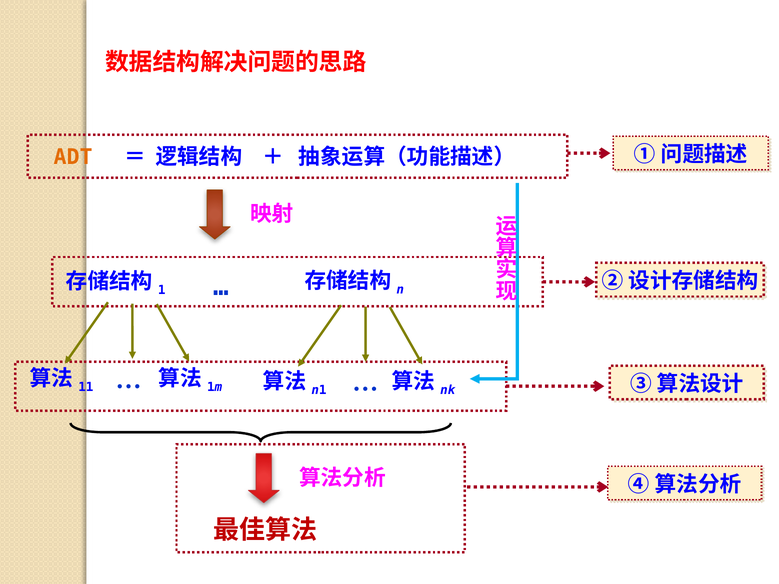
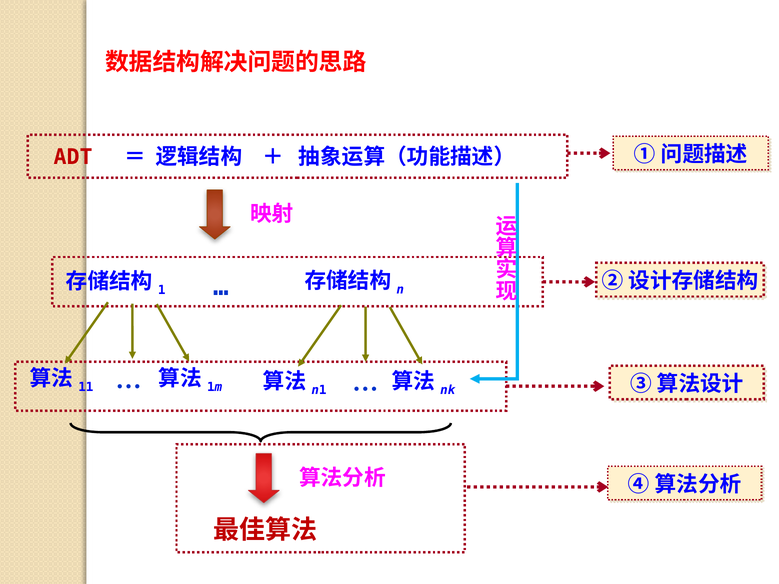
ADT colour: orange -> red (73, 157)
